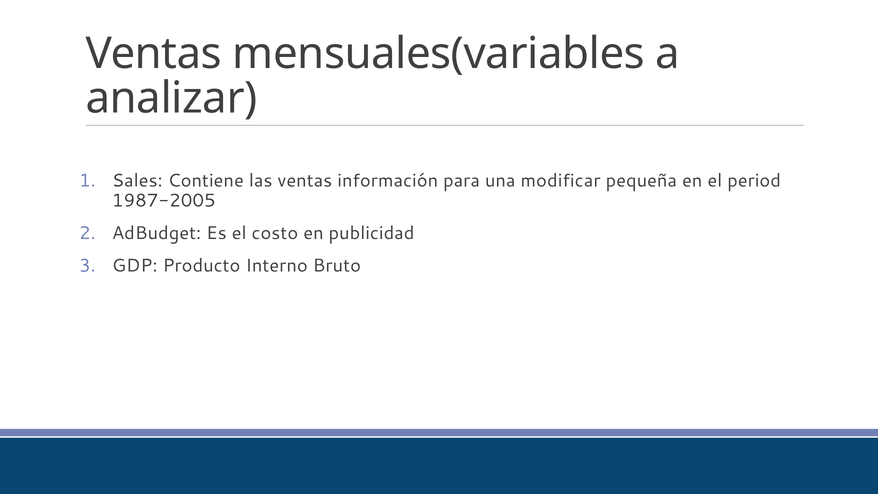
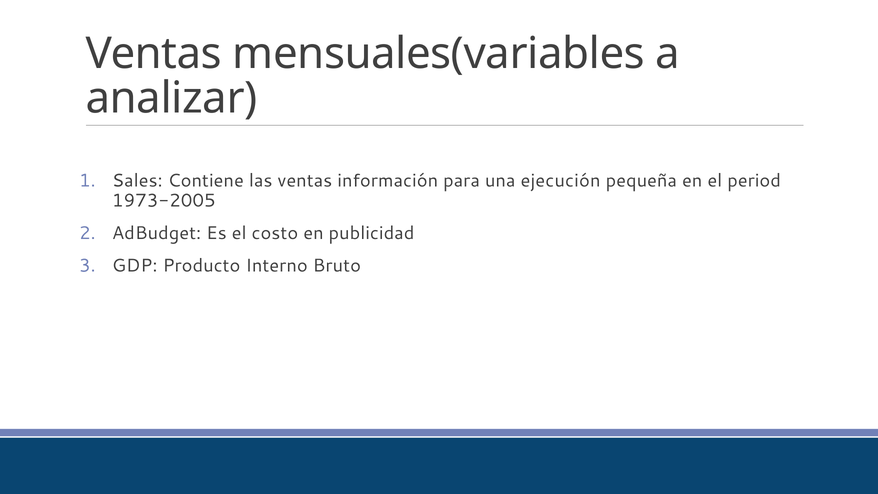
modificar: modificar -> ejecución (561, 181)
1987-2005: 1987-2005 -> 1973-2005 (164, 201)
